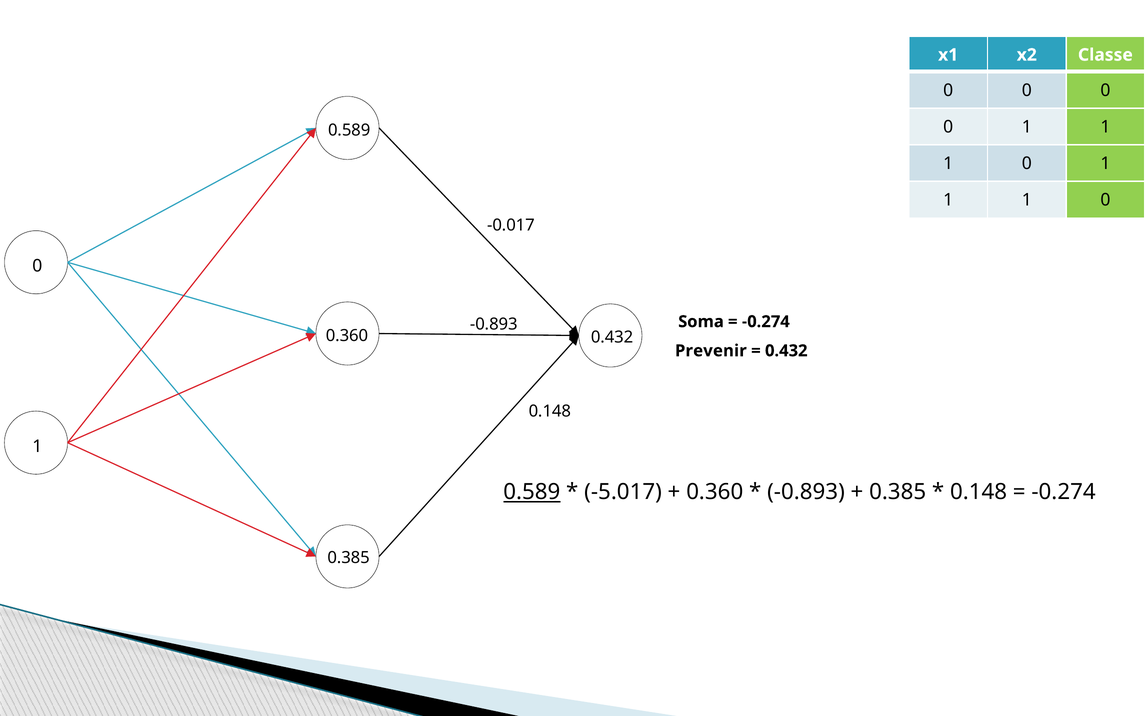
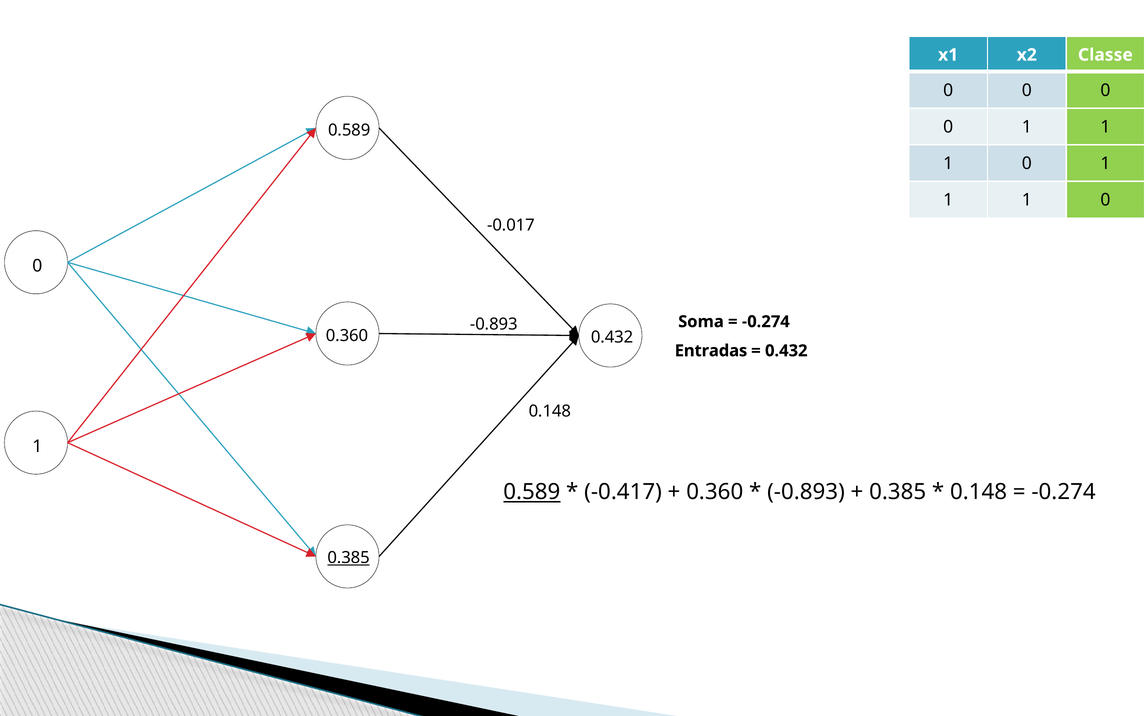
Prevenir: Prevenir -> Entradas (711, 351)
-5.017: -5.017 -> -0.417 (623, 492)
0.385 underline: none -> present (349, 558)
